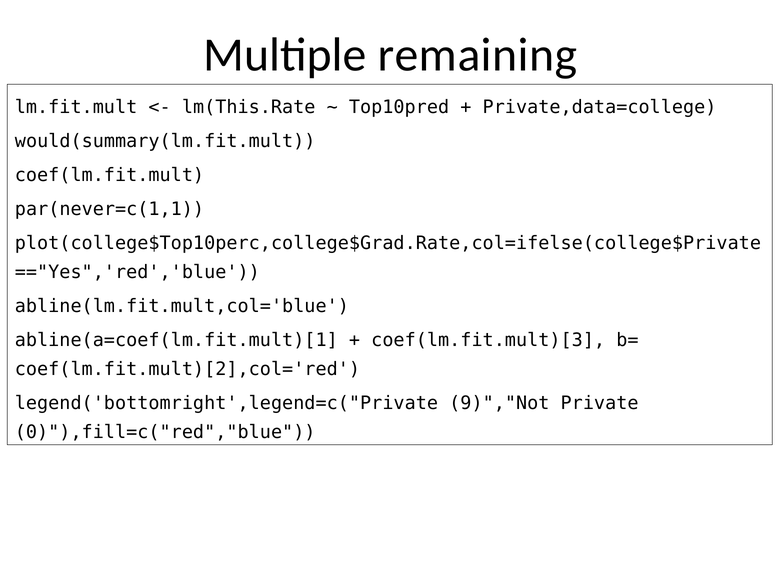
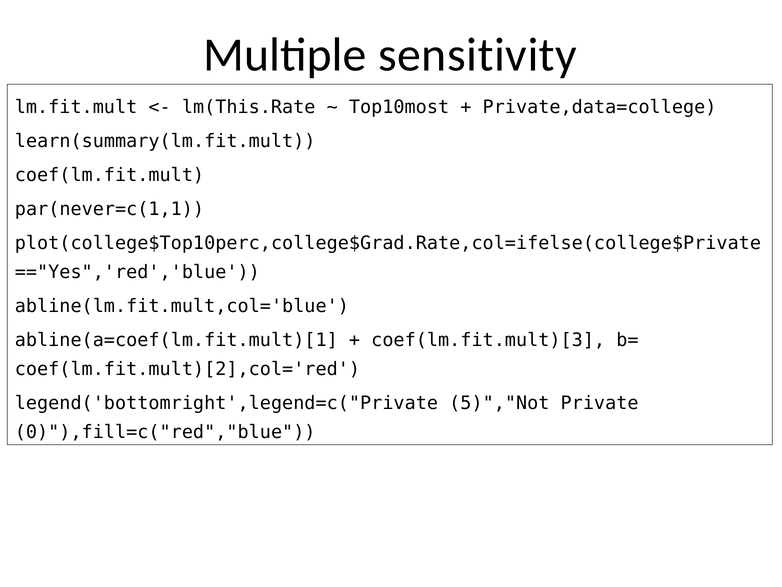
remaining: remaining -> sensitivity (478, 55)
Top10pred: Top10pred -> Top10most (399, 107)
would(summary(lm.fit.mult: would(summary(lm.fit.mult -> learn(summary(lm.fit.mult (165, 141)
9)","Not: 9)","Not -> 5)","Not (499, 403)
